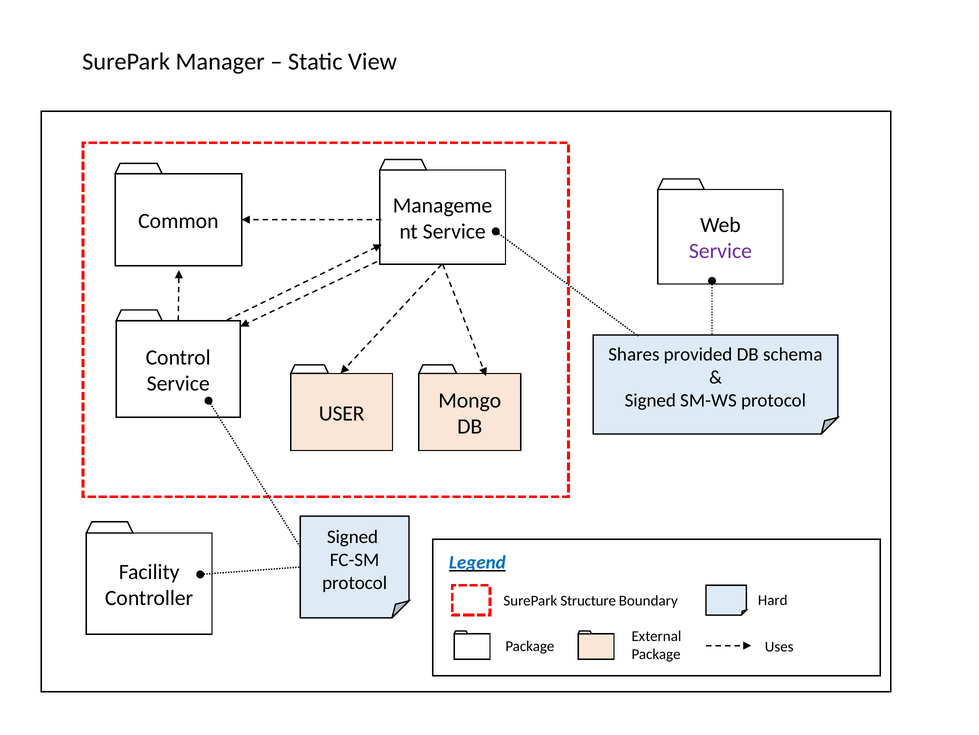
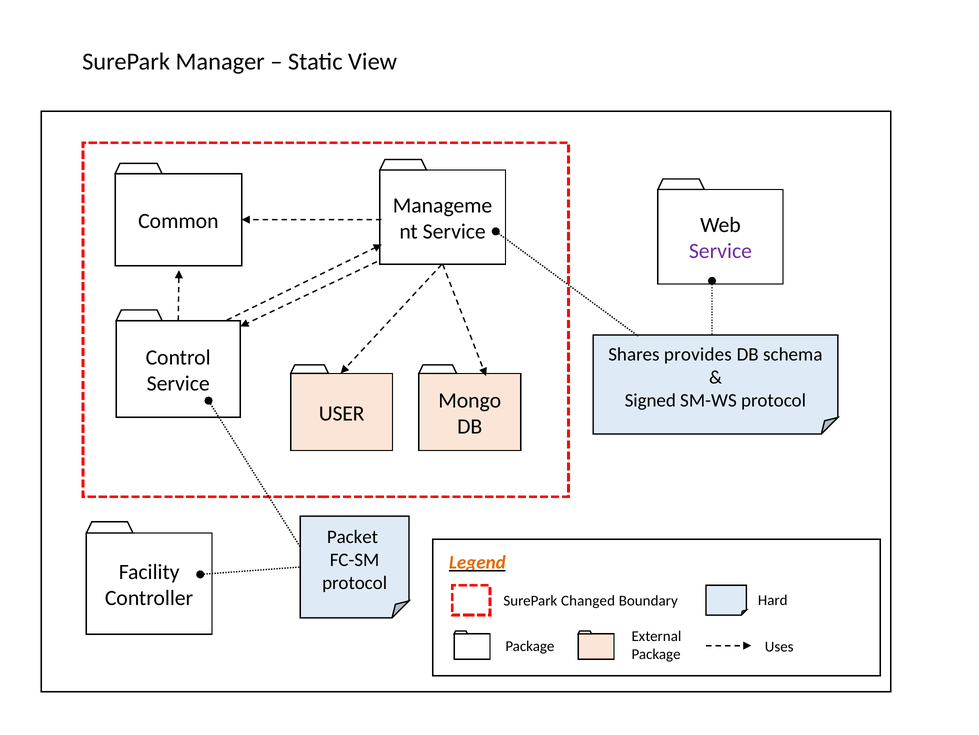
provided: provided -> provides (698, 354)
Signed: Signed -> Packet (352, 536)
Legend colour: blue -> orange (477, 562)
Structure: Structure -> Changed (588, 600)
